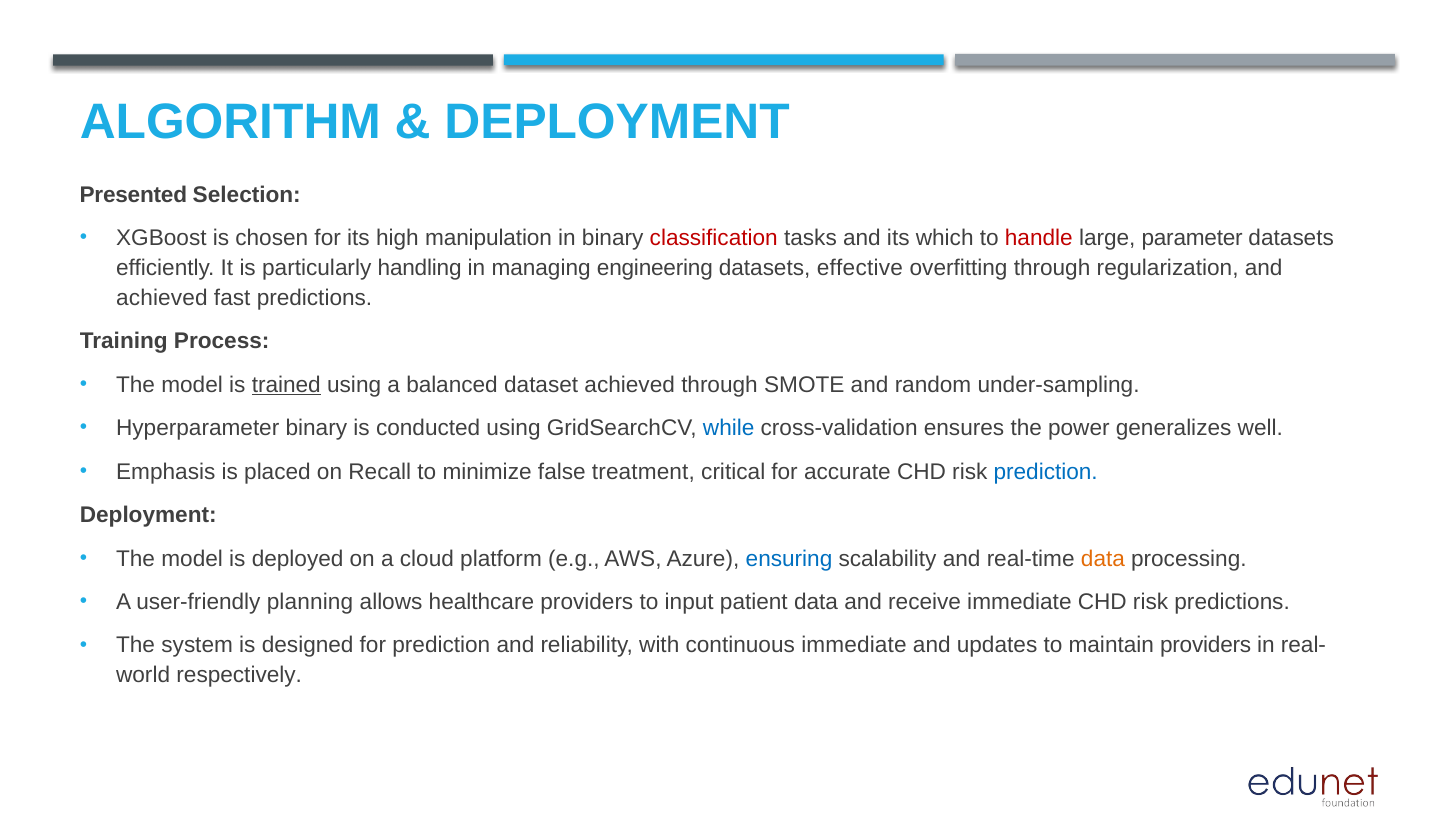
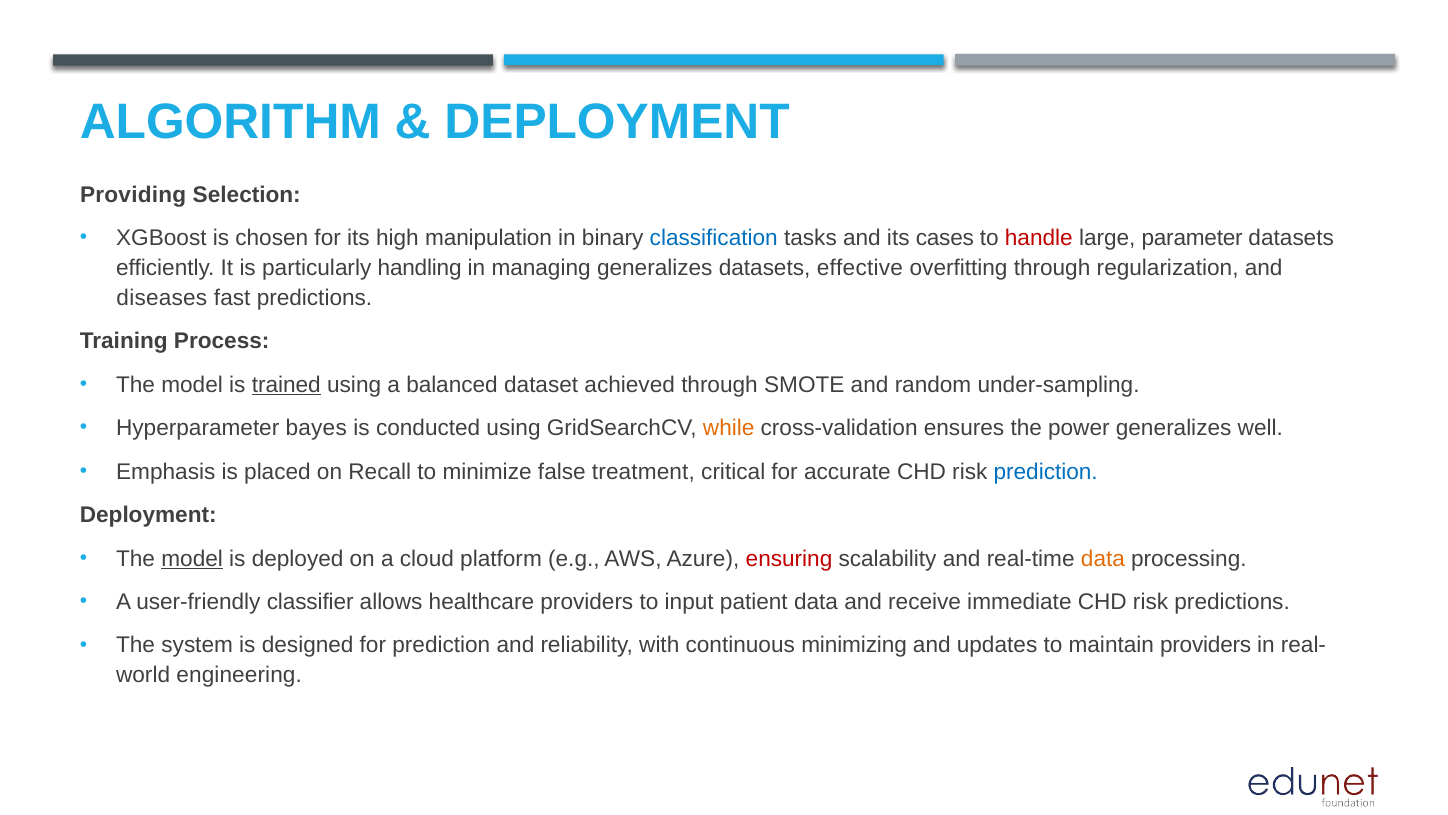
Presented: Presented -> Providing (133, 194)
classification colour: red -> blue (714, 238)
which: which -> cases (945, 238)
managing engineering: engineering -> generalizes (655, 268)
achieved: achieved -> diseases (162, 298)
Hyperparameter binary: binary -> bayes (316, 428)
while colour: blue -> orange (729, 428)
model underline: none -> present (192, 558)
ensuring colour: blue -> red (789, 558)
planning: planning -> classifier (310, 602)
continuous immediate: immediate -> minimizing (854, 645)
respectively: respectively -> engineering (239, 675)
